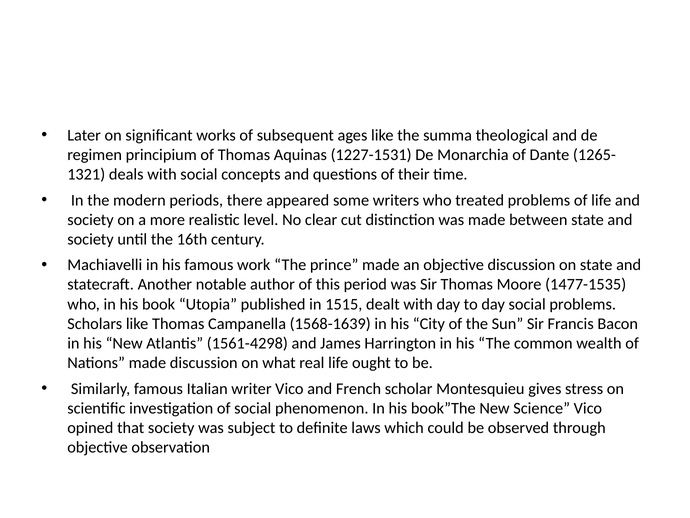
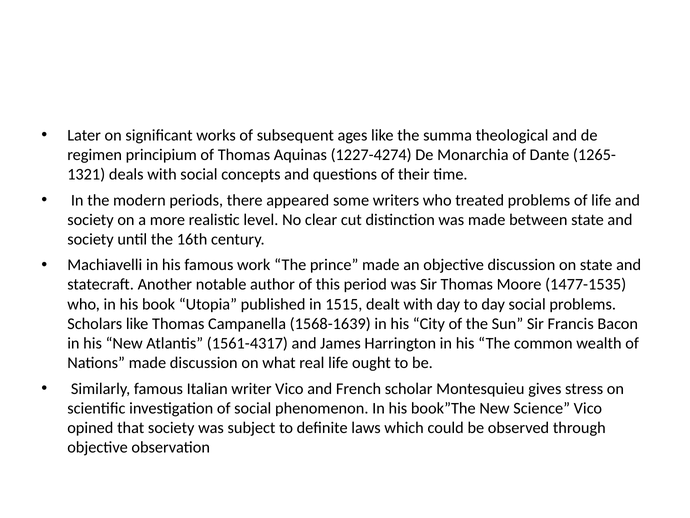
1227-1531: 1227-1531 -> 1227-4274 (371, 155)
1561-4298: 1561-4298 -> 1561-4317 (247, 343)
